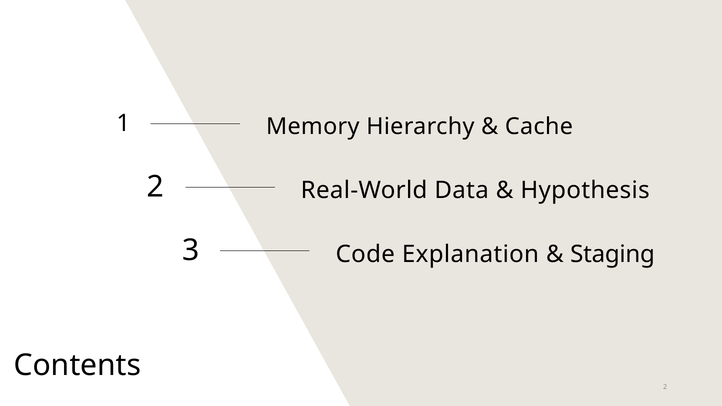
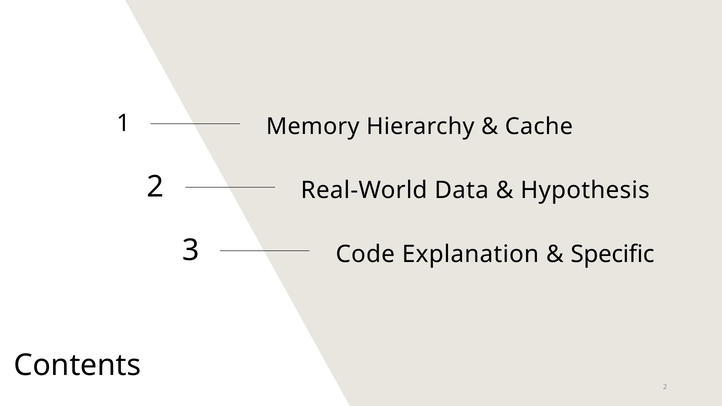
Staging: Staging -> Specific (613, 254)
